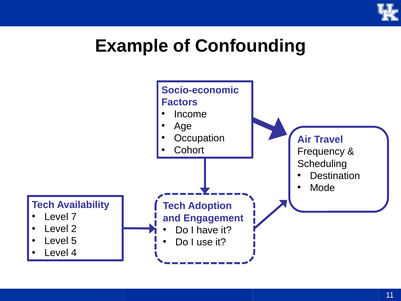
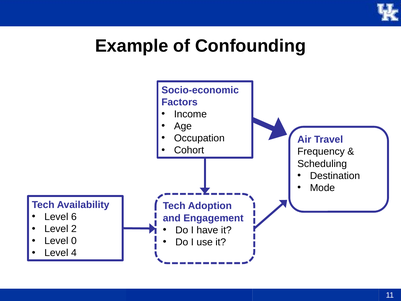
7: 7 -> 6 (74, 217)
5: 5 -> 0 (74, 241)
